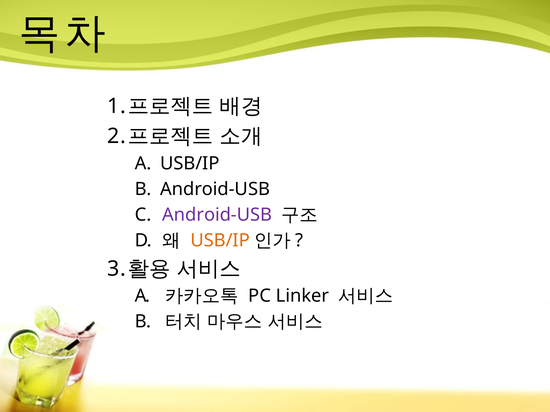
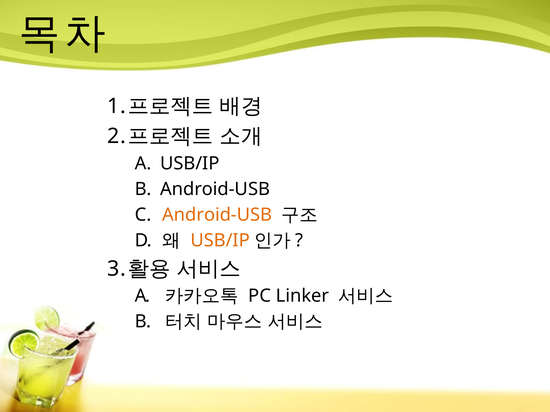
Android-USB colour: purple -> orange (217, 215)
